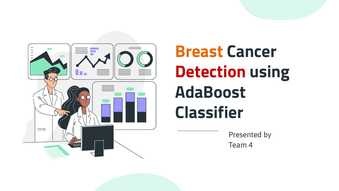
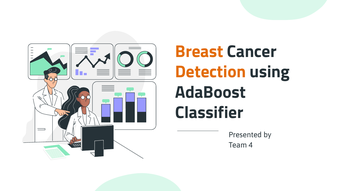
Detection colour: red -> orange (211, 72)
